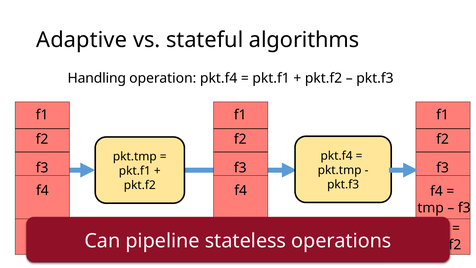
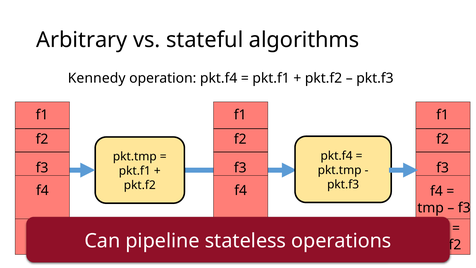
Adaptive: Adaptive -> Arbitrary (82, 40)
Handling: Handling -> Kennedy (97, 78)
